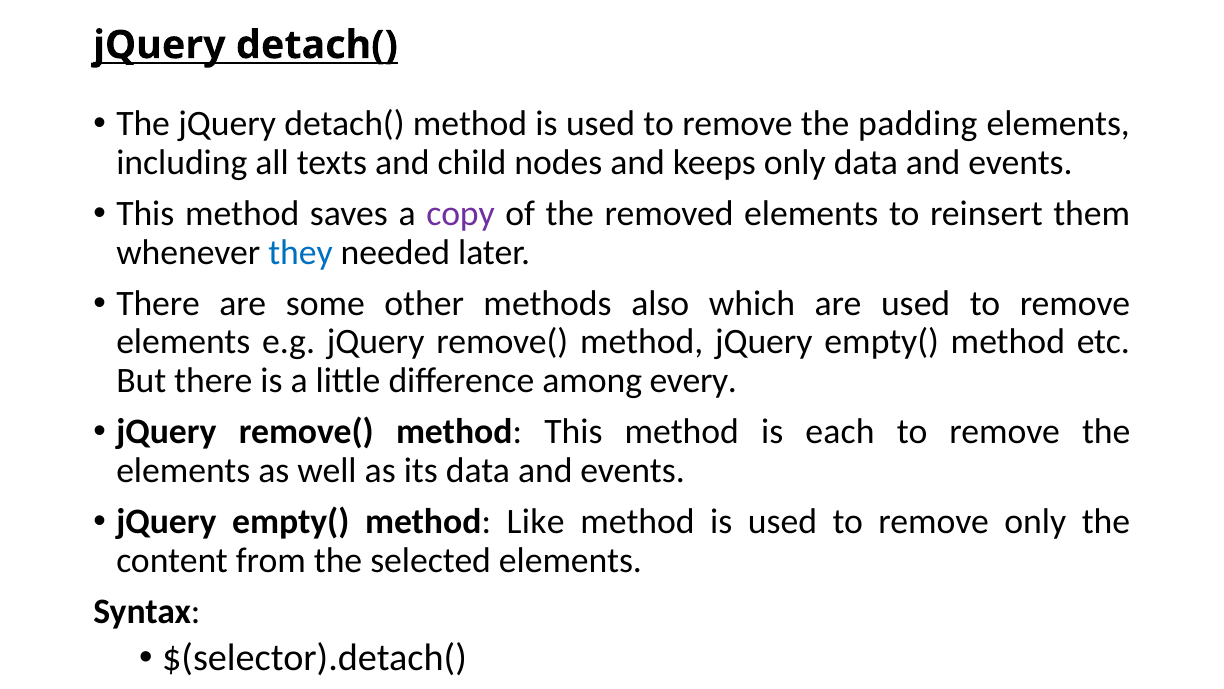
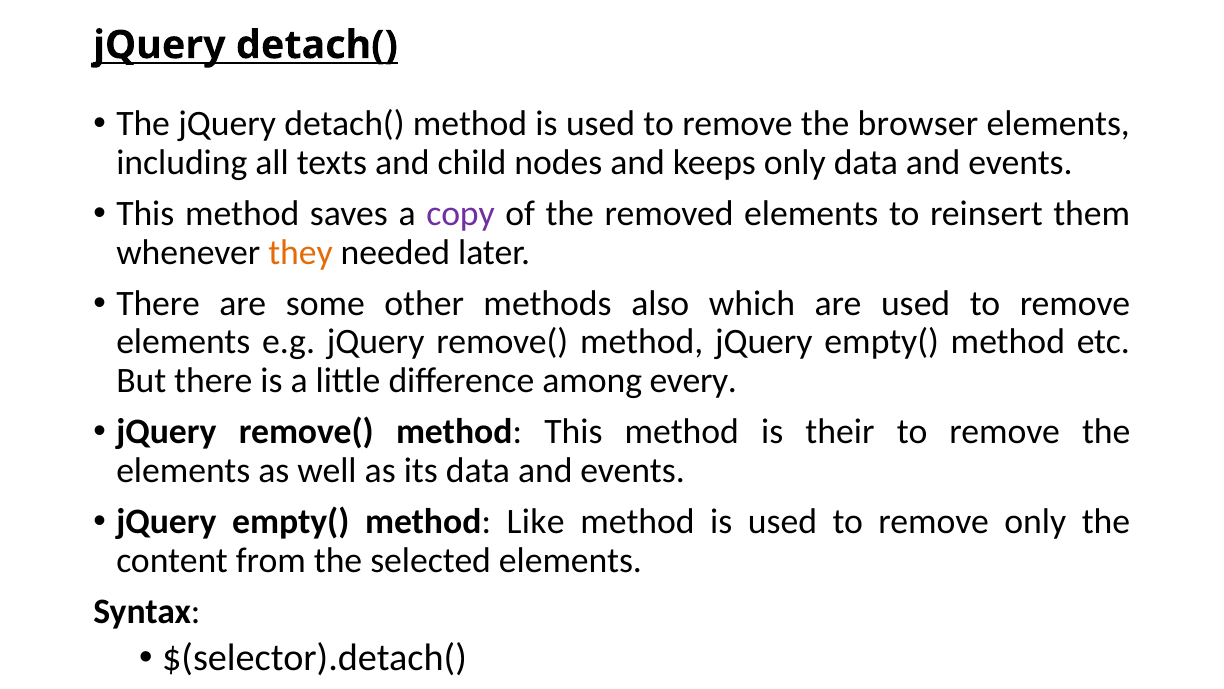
padding: padding -> browser (918, 124)
they colour: blue -> orange (300, 252)
each: each -> their (840, 432)
